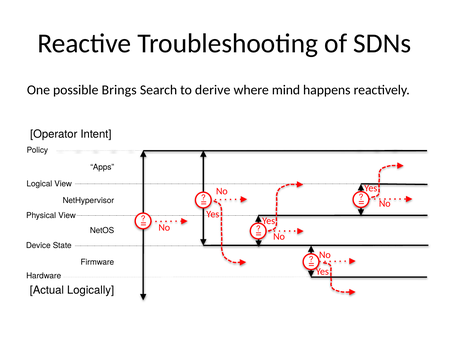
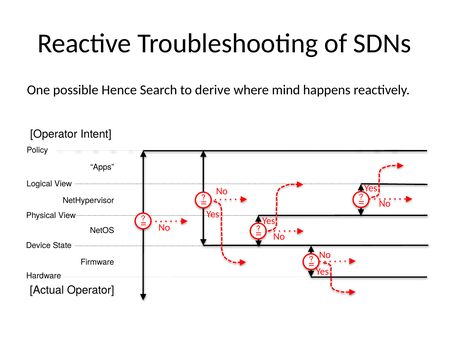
Brings: Brings -> Hence (119, 90)
Actual Logically: Logically -> Operator (91, 290)
